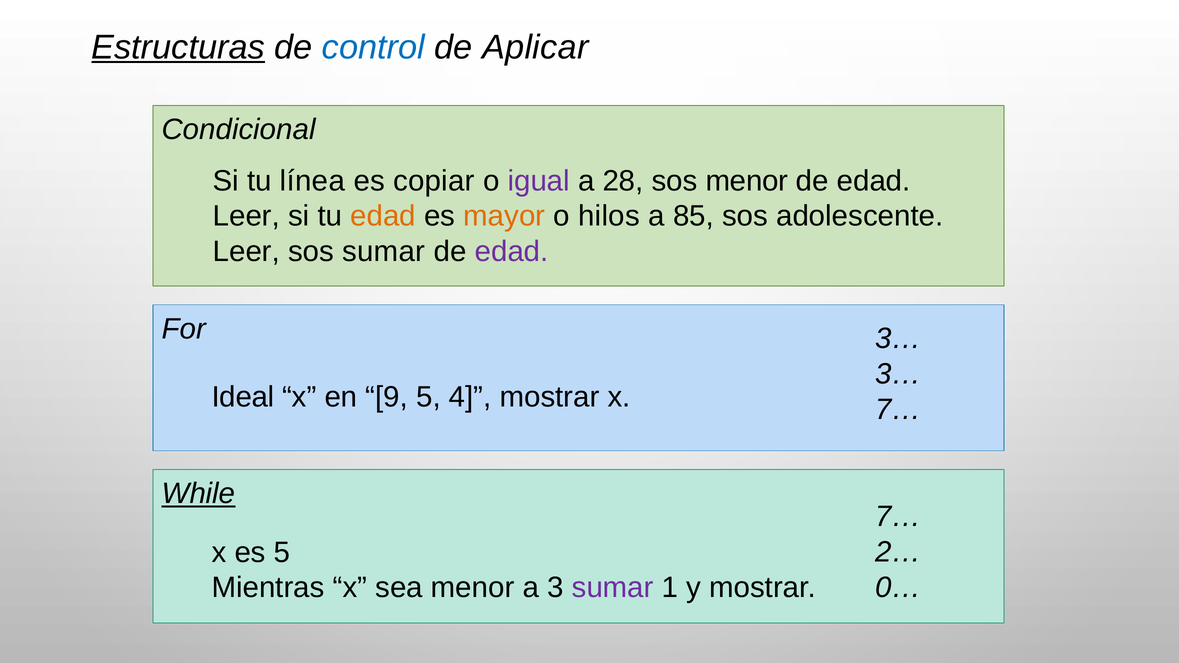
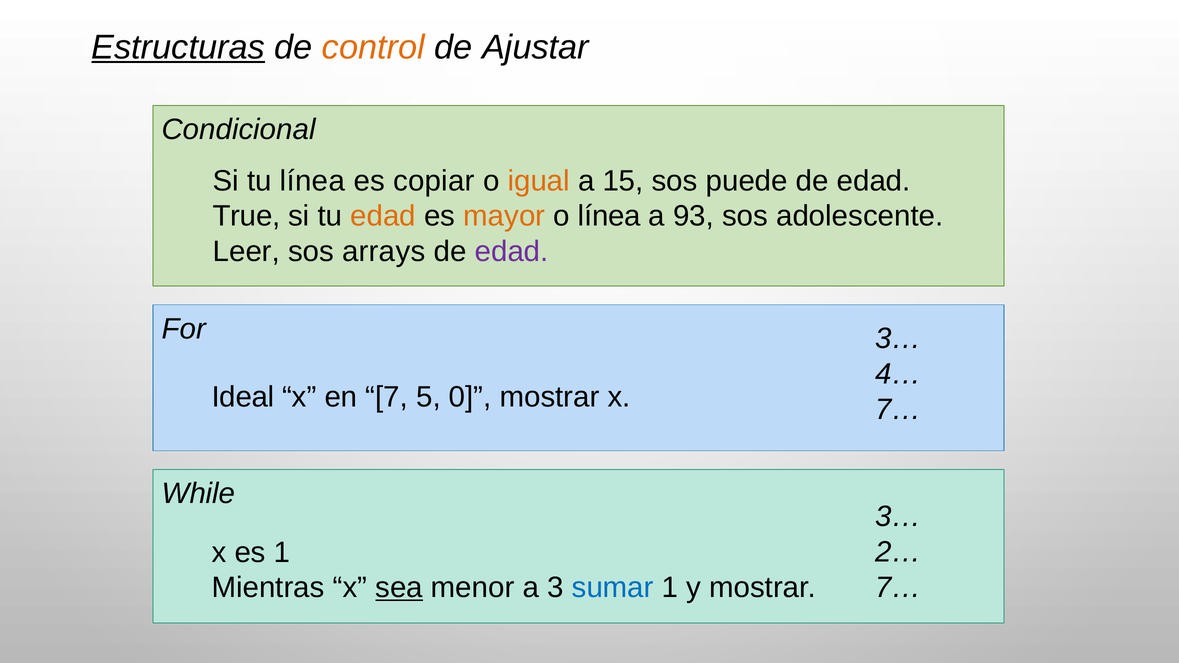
control colour: blue -> orange (373, 47)
Aplicar: Aplicar -> Ajustar (535, 47)
igual colour: purple -> orange (539, 181)
28: 28 -> 15 (623, 181)
sos menor: menor -> puede (747, 181)
Leer: Leer -> True (247, 216)
o hilos: hilos -> línea (609, 216)
85: 85 -> 93 (694, 216)
sos sumar: sumar -> arrays (384, 252)
3…: 3… -> 4… (898, 374)
9: 9 -> 7 (387, 397)
4: 4 -> 0 (470, 397)
While underline: present -> none (199, 494)
7…: 7… -> 3… (898, 517)
es 5: 5 -> 1 (282, 552)
0…: 0… -> 7… (898, 587)
sea underline: none -> present (399, 588)
sumar colour: purple -> blue (613, 588)
